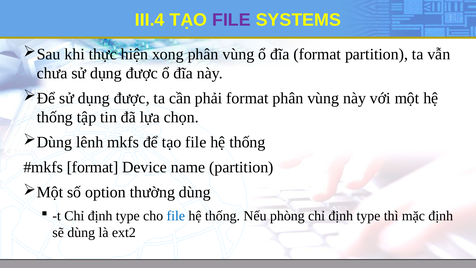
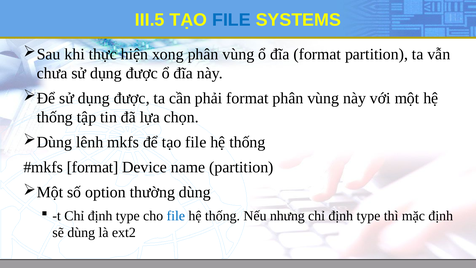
III.4: III.4 -> III.5 (150, 20)
FILE colour: purple -> blue (231, 20)
phòng: phòng -> nhưng (287, 216)
